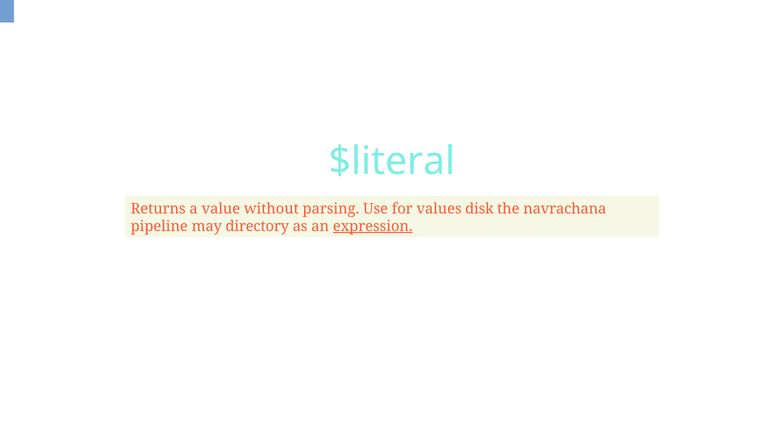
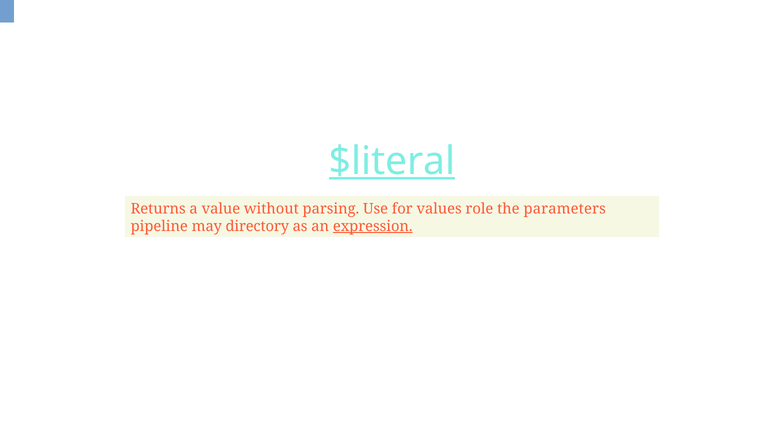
$literal underline: none -> present (392, 161)
disk: disk -> role (479, 209)
navrachana: navrachana -> parameters (565, 209)
